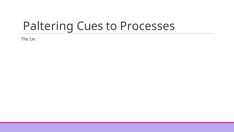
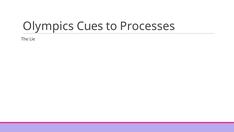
Paltering: Paltering -> Olympics (48, 26)
